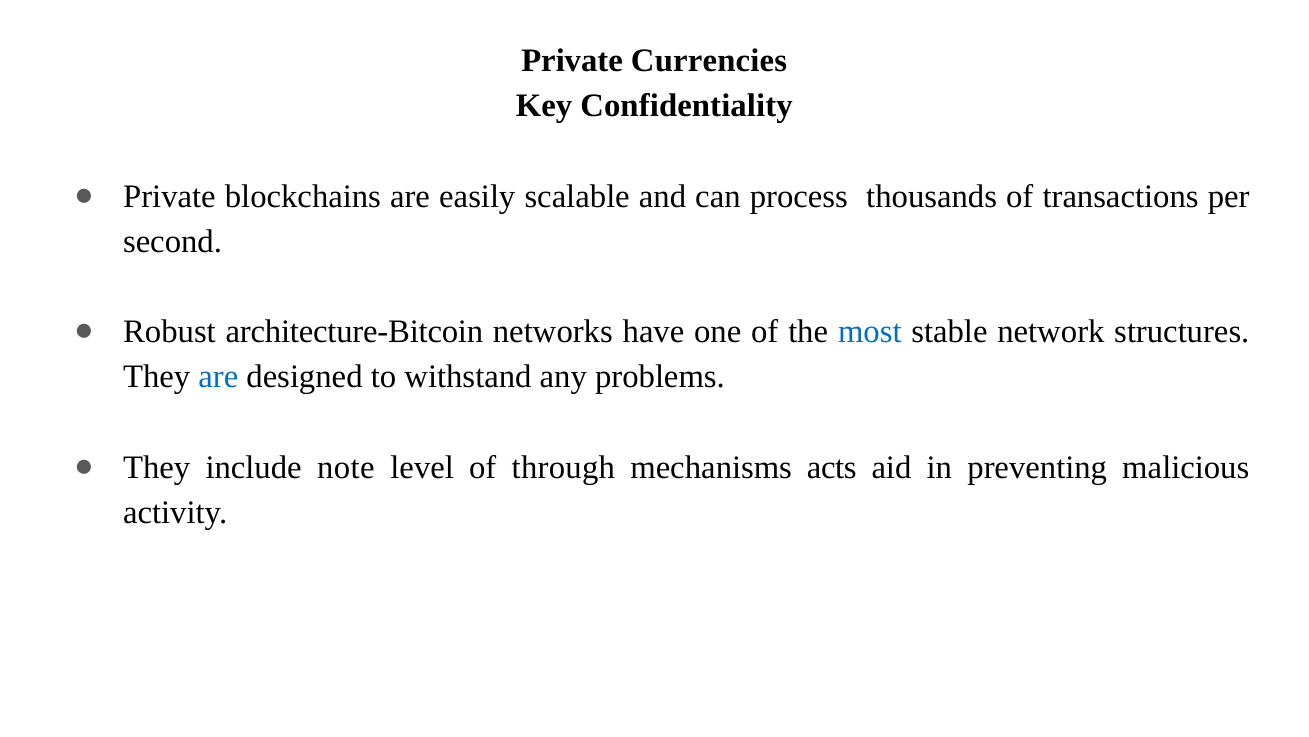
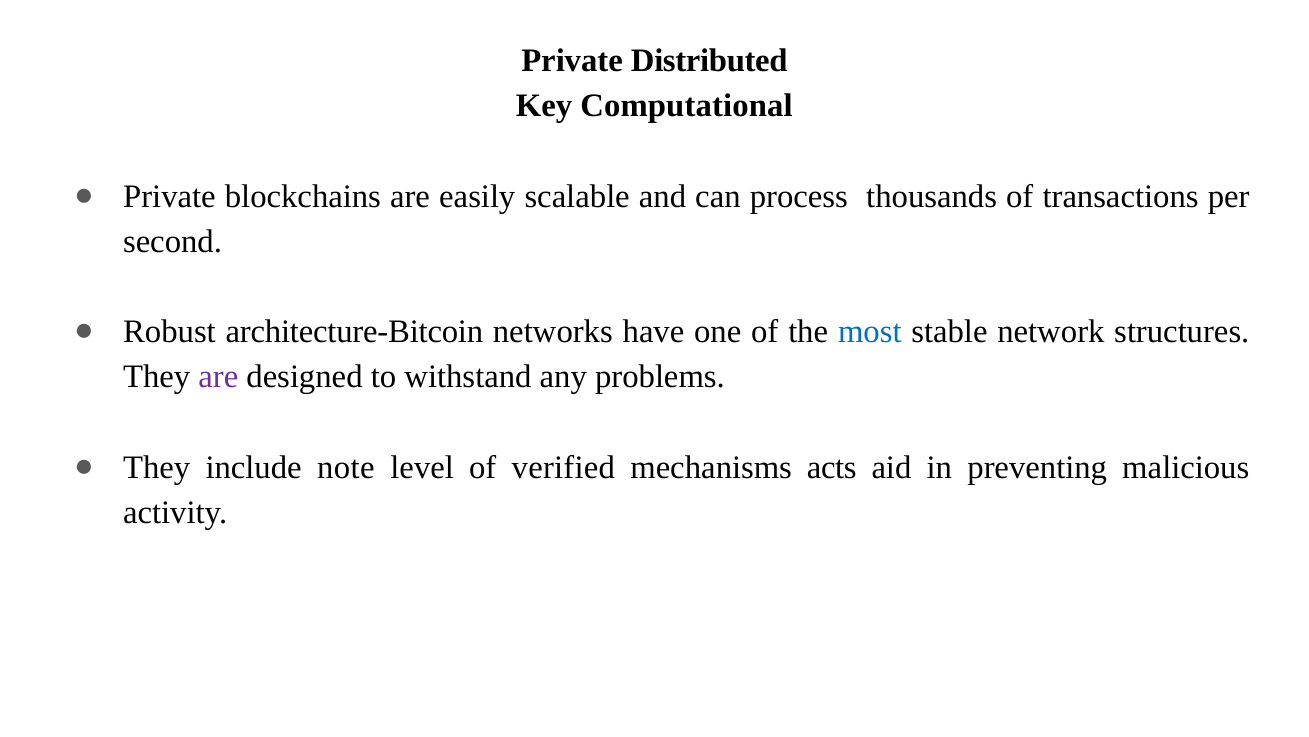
Currencies: Currencies -> Distributed (709, 61)
Confidentiality: Confidentiality -> Computational (686, 106)
are colour: blue -> purple (218, 377)
through: through -> verified (563, 467)
